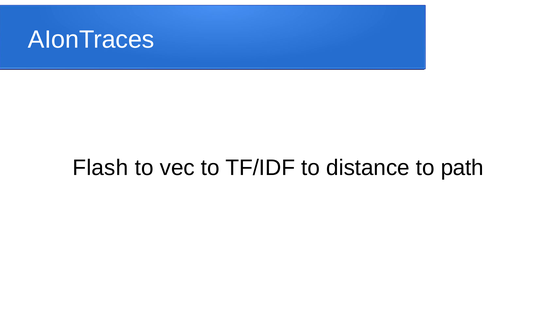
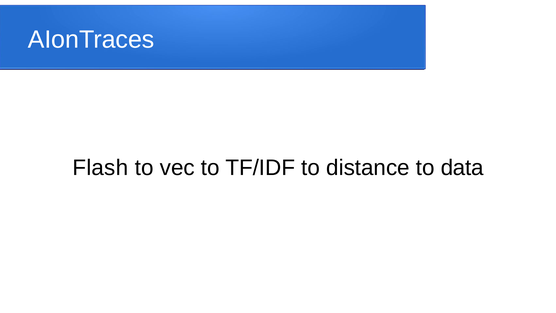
path: path -> data (462, 168)
